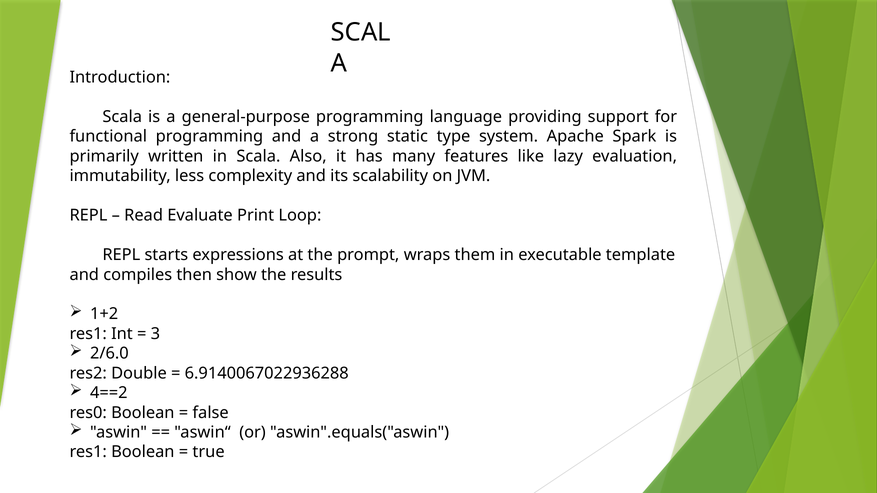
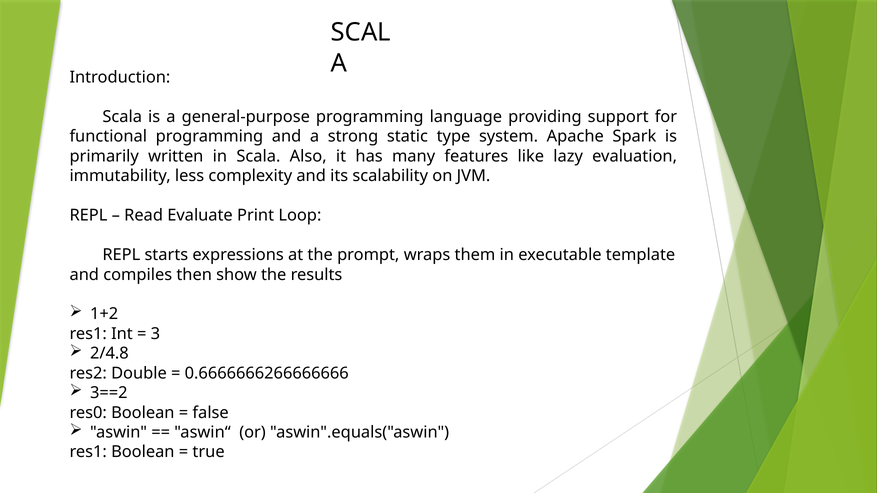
2/6.0: 2/6.0 -> 2/4.8 (109, 354)
6.9140067022936288: 6.9140067022936288 -> 0.6666666266666666 (267, 373)
4==2: 4==2 -> 3==2 (109, 393)
